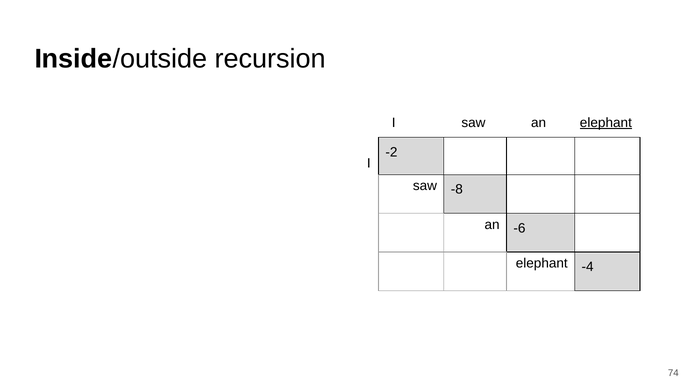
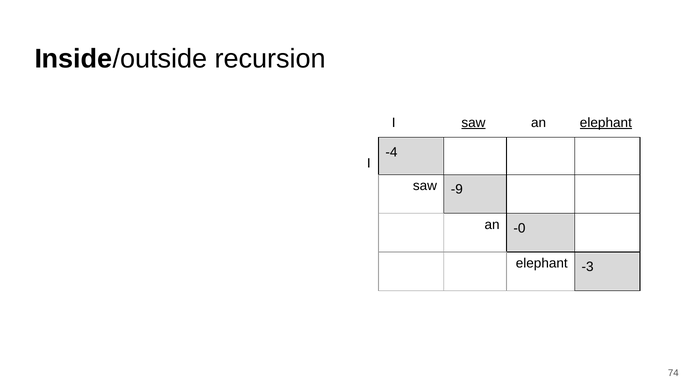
saw underline: none -> present (473, 123)
-2: -2 -> -4 (391, 152)
-8: -8 -> -9 (457, 190)
-6: -6 -> -0 (519, 228)
-4: -4 -> -3 (588, 267)
